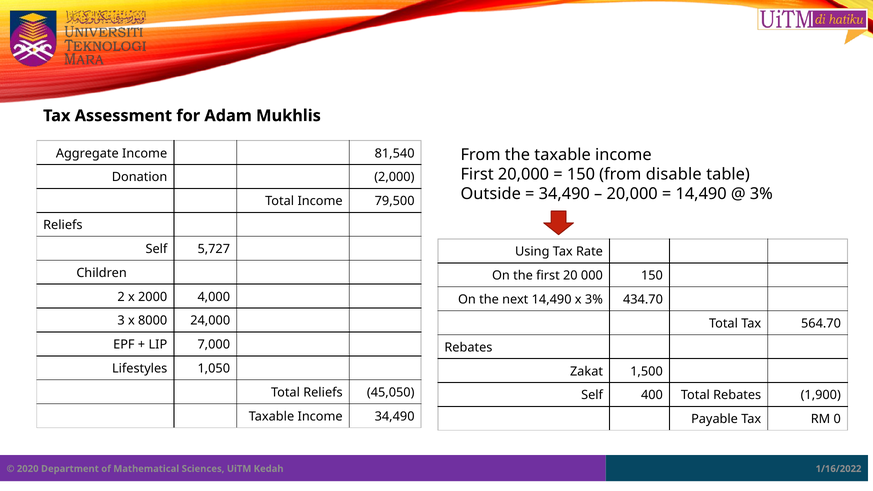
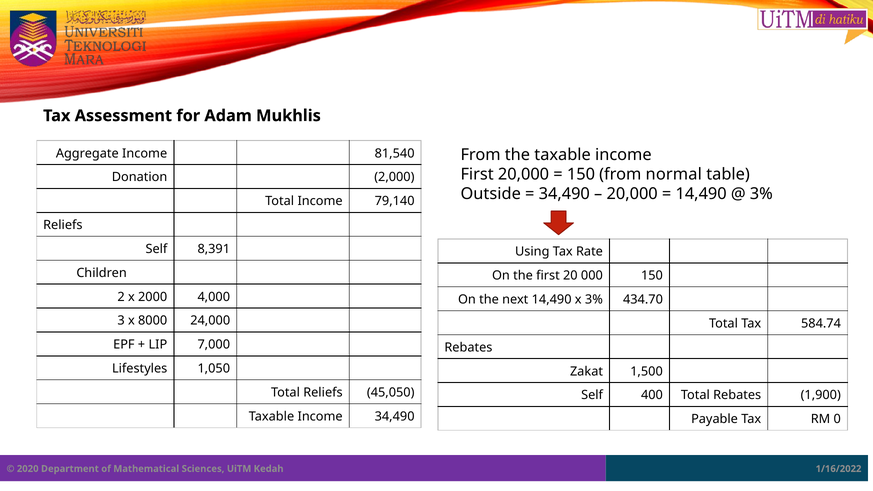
disable: disable -> normal (674, 174)
79,500: 79,500 -> 79,140 (395, 201)
5,727: 5,727 -> 8,391 (214, 249)
564.70: 564.70 -> 584.74 (821, 324)
